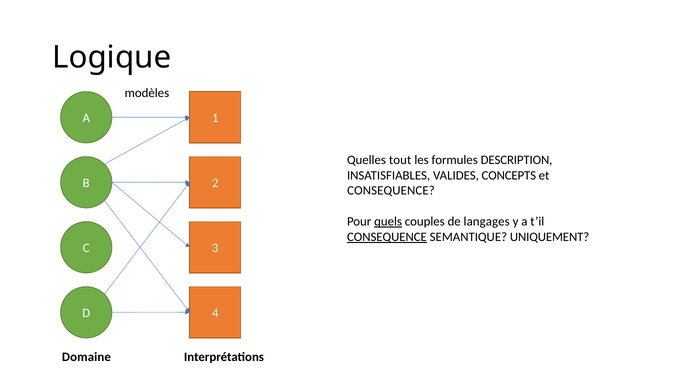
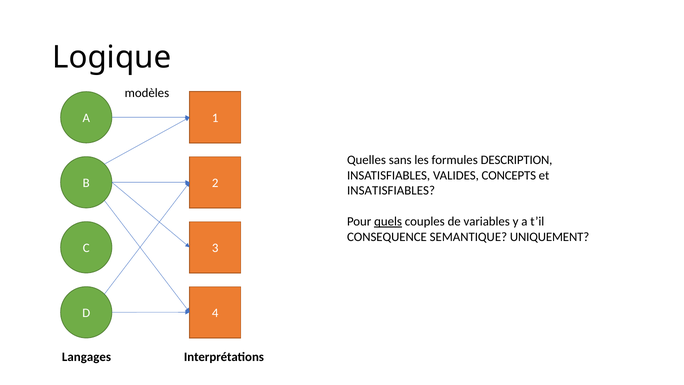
tout: tout -> sans (400, 160)
CONSEQUENCE: CONSEQUENCE -> INSATISFIABLES (391, 191)
langages: langages -> variables (487, 221)
CONSEQUENCE underline: present -> none (387, 237)
Domaine: Domaine -> Langages (87, 357)
